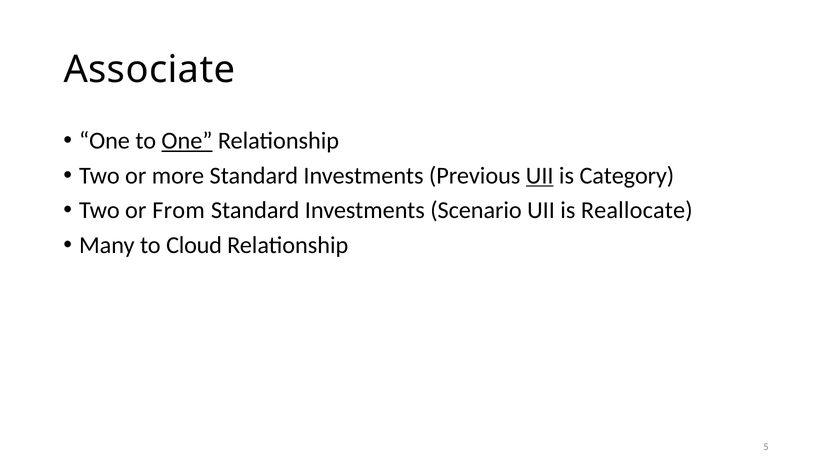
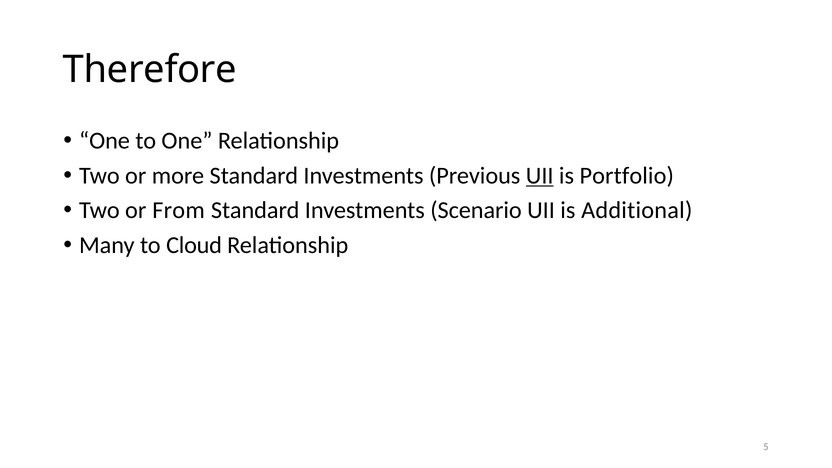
Associate: Associate -> Therefore (150, 70)
One underline: present -> none (187, 141)
Category: Category -> Portfolio (627, 176)
Reallocate: Reallocate -> Additional (637, 210)
